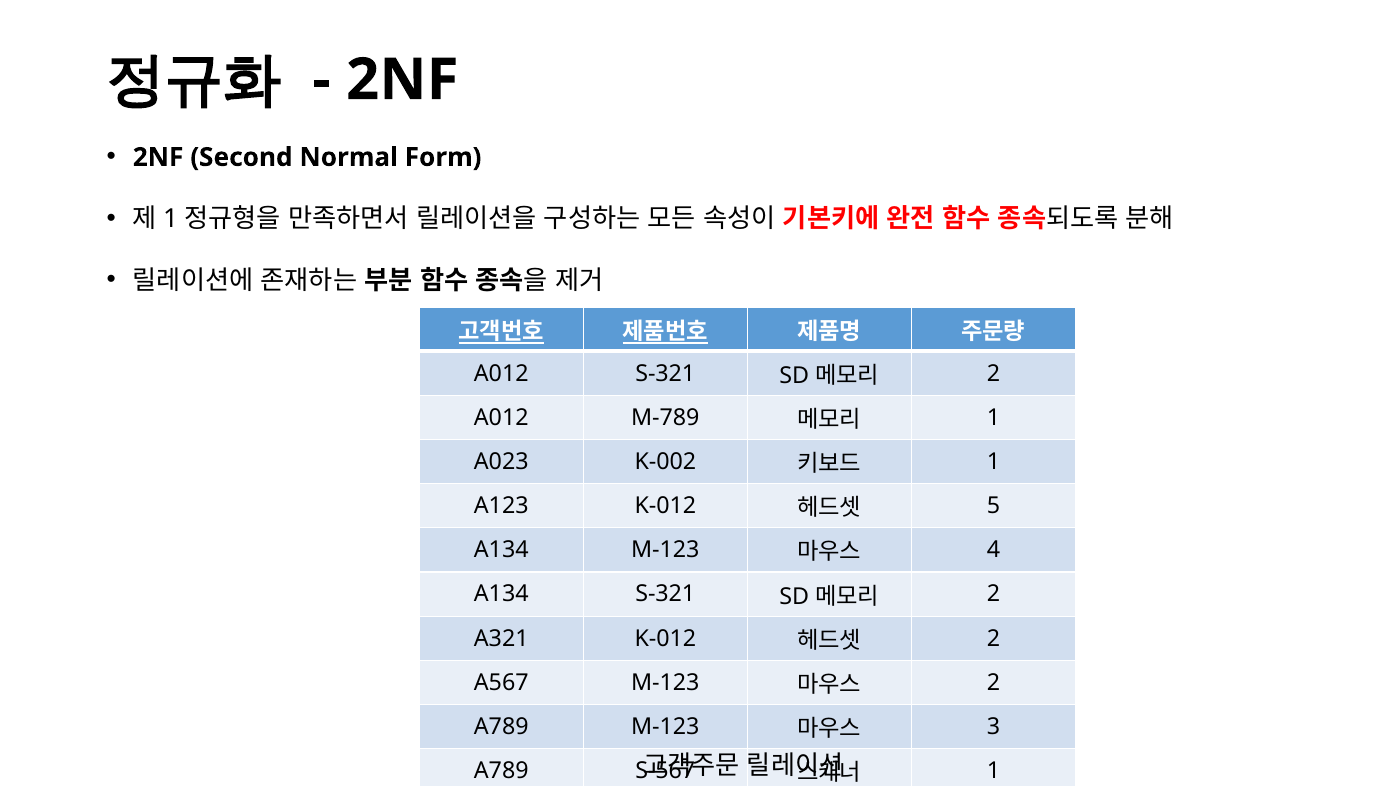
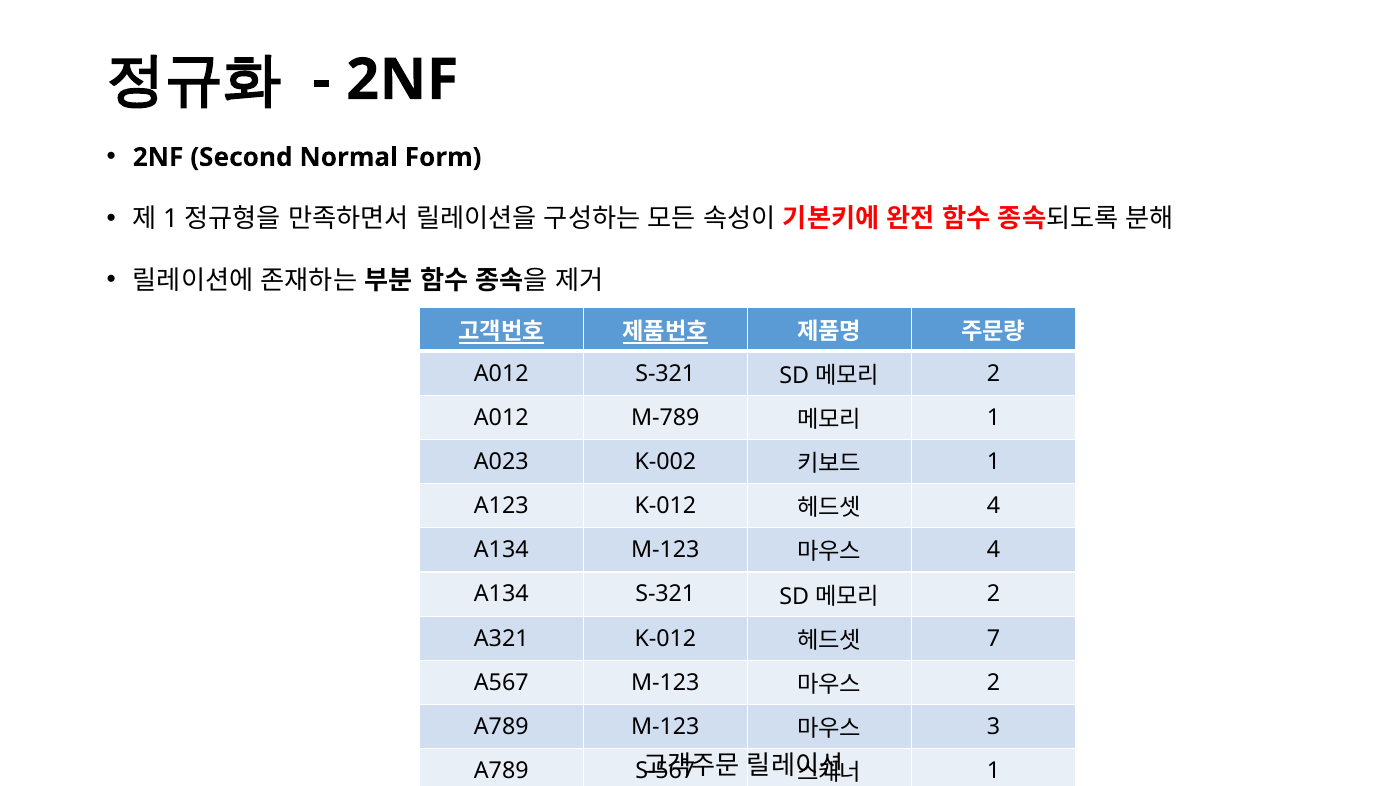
5: 5 -> 4 (993, 506)
2: 2 -> 7 (993, 639)
